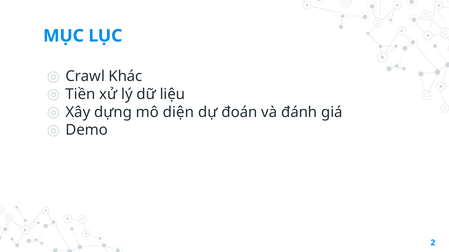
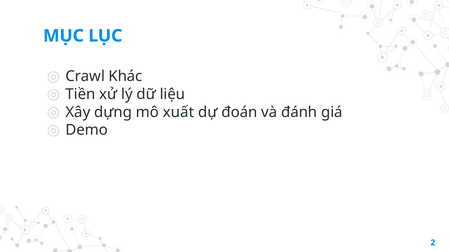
diện: diện -> xuất (179, 112)
